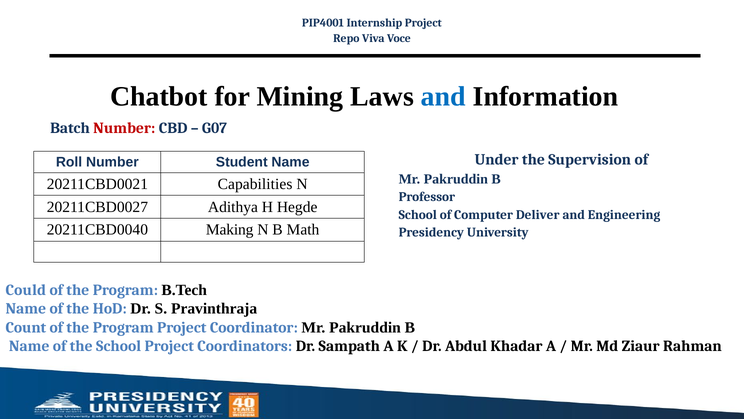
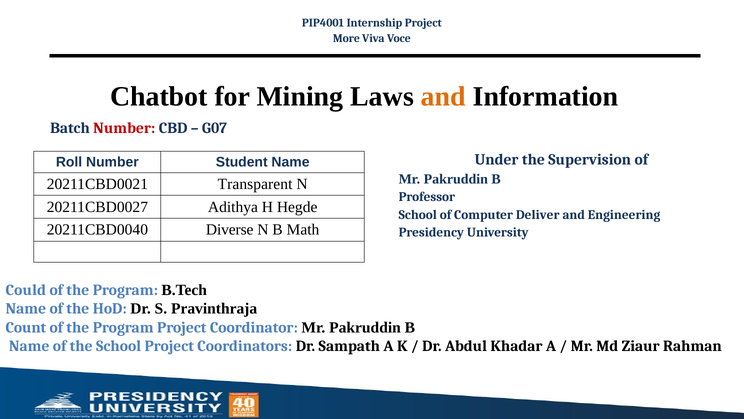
Repo: Repo -> More (346, 38)
and colour: blue -> orange (443, 97)
Capabilities: Capabilities -> Transparent (255, 184)
Making: Making -> Diverse (230, 230)
